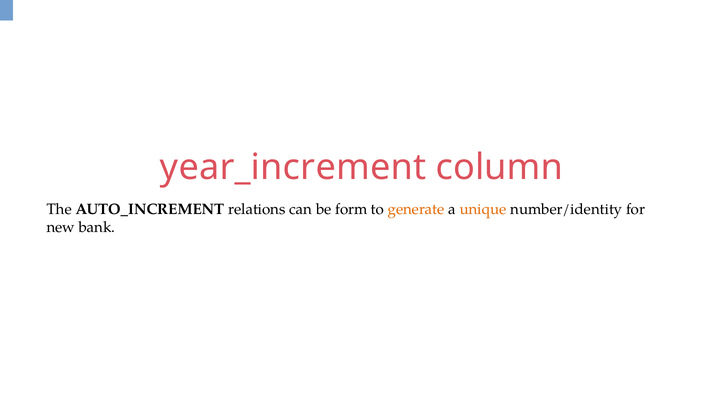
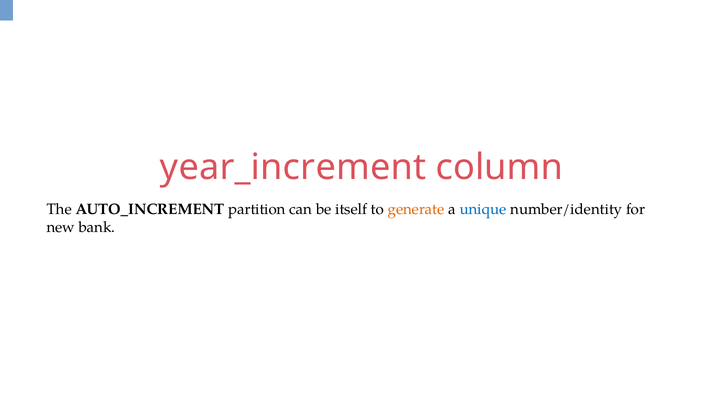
relations: relations -> partition (257, 209)
form: form -> itself (351, 209)
unique colour: orange -> blue (483, 209)
